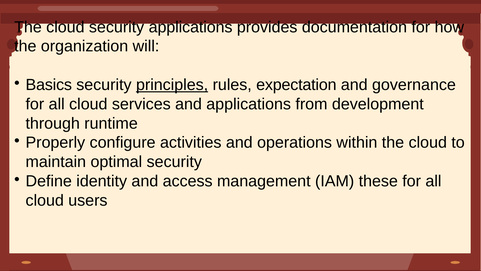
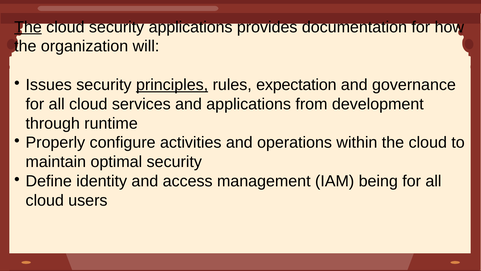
The underline: none -> present (28, 27)
Basics: Basics -> Issues (49, 85)
these: these -> being (378, 181)
